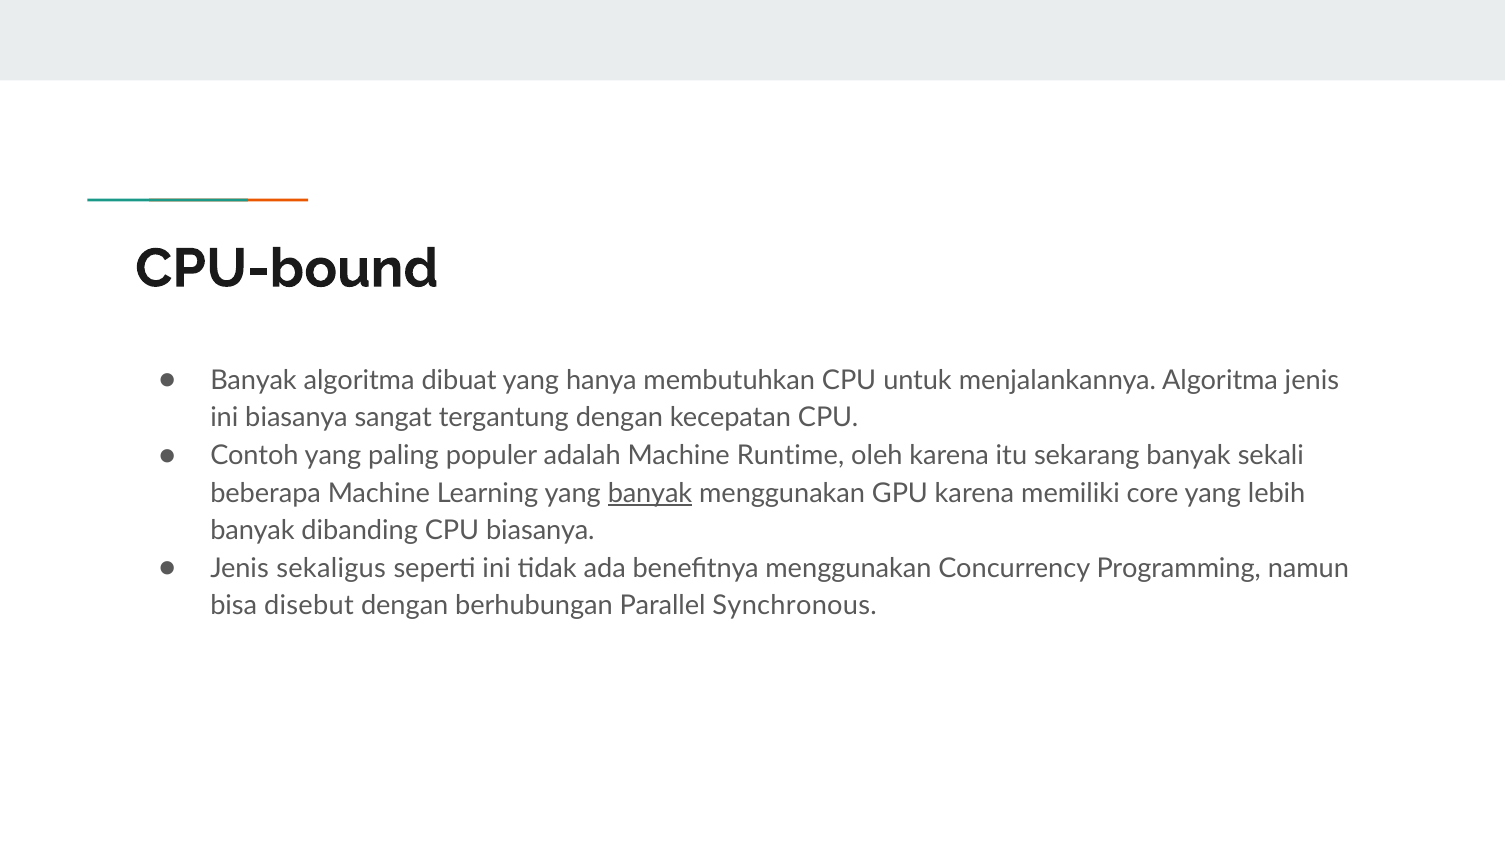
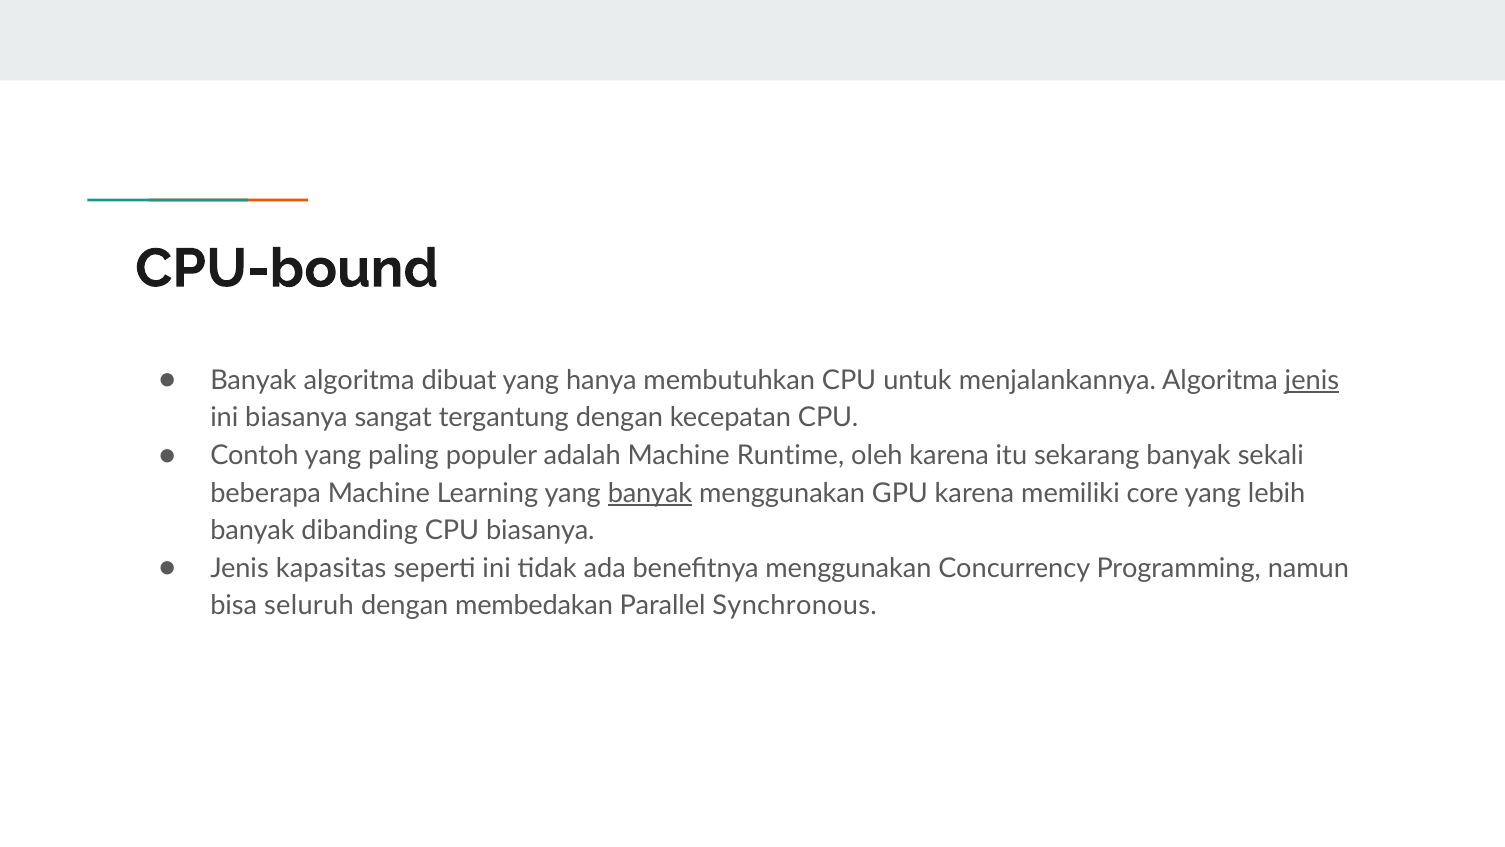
jenis underline: none -> present (1312, 380)
sekaligus: sekaligus -> kapasitas (331, 568)
disebut: disebut -> seluruh (309, 605)
berhubungan: berhubungan -> membedakan (534, 605)
